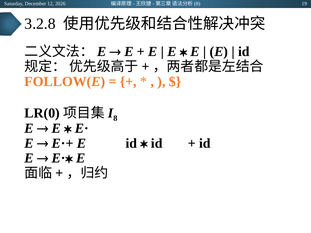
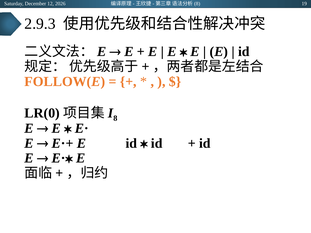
3.2.8: 3.2.8 -> 2.9.3 (40, 24)
